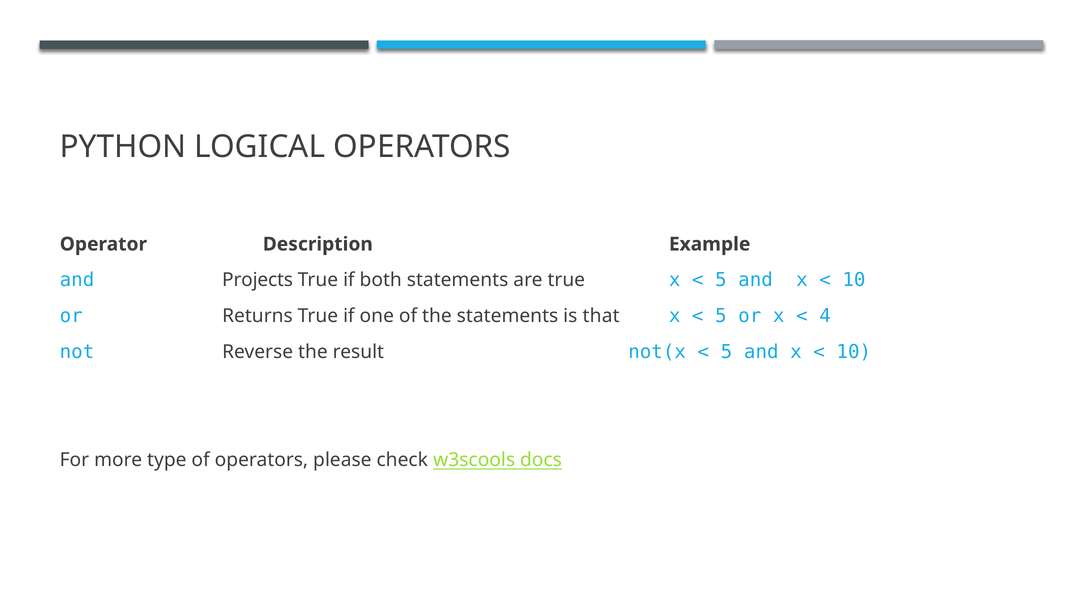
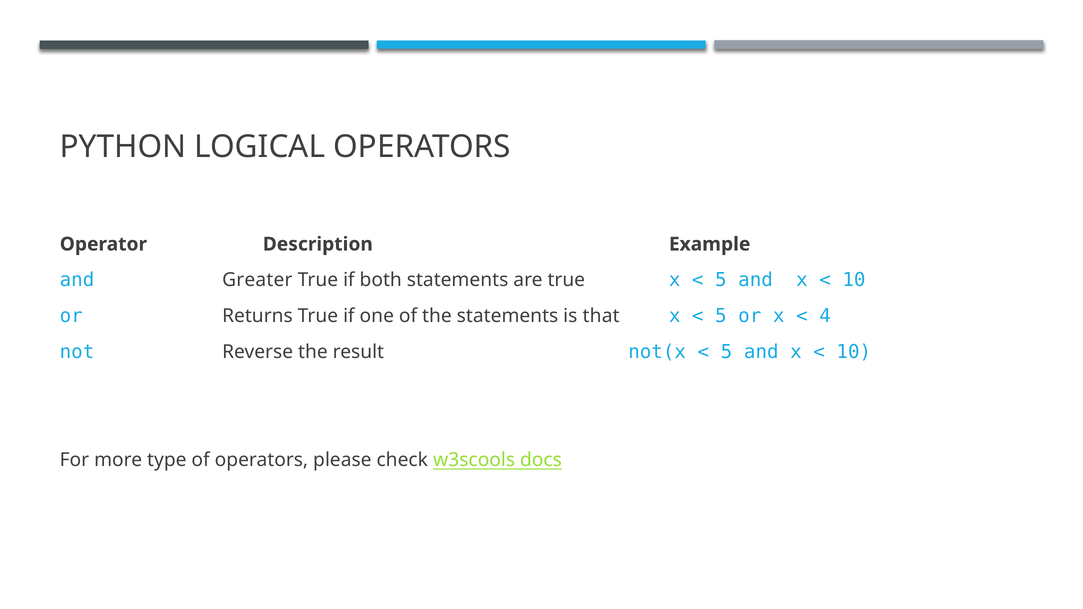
Projects: Projects -> Greater (257, 280)
